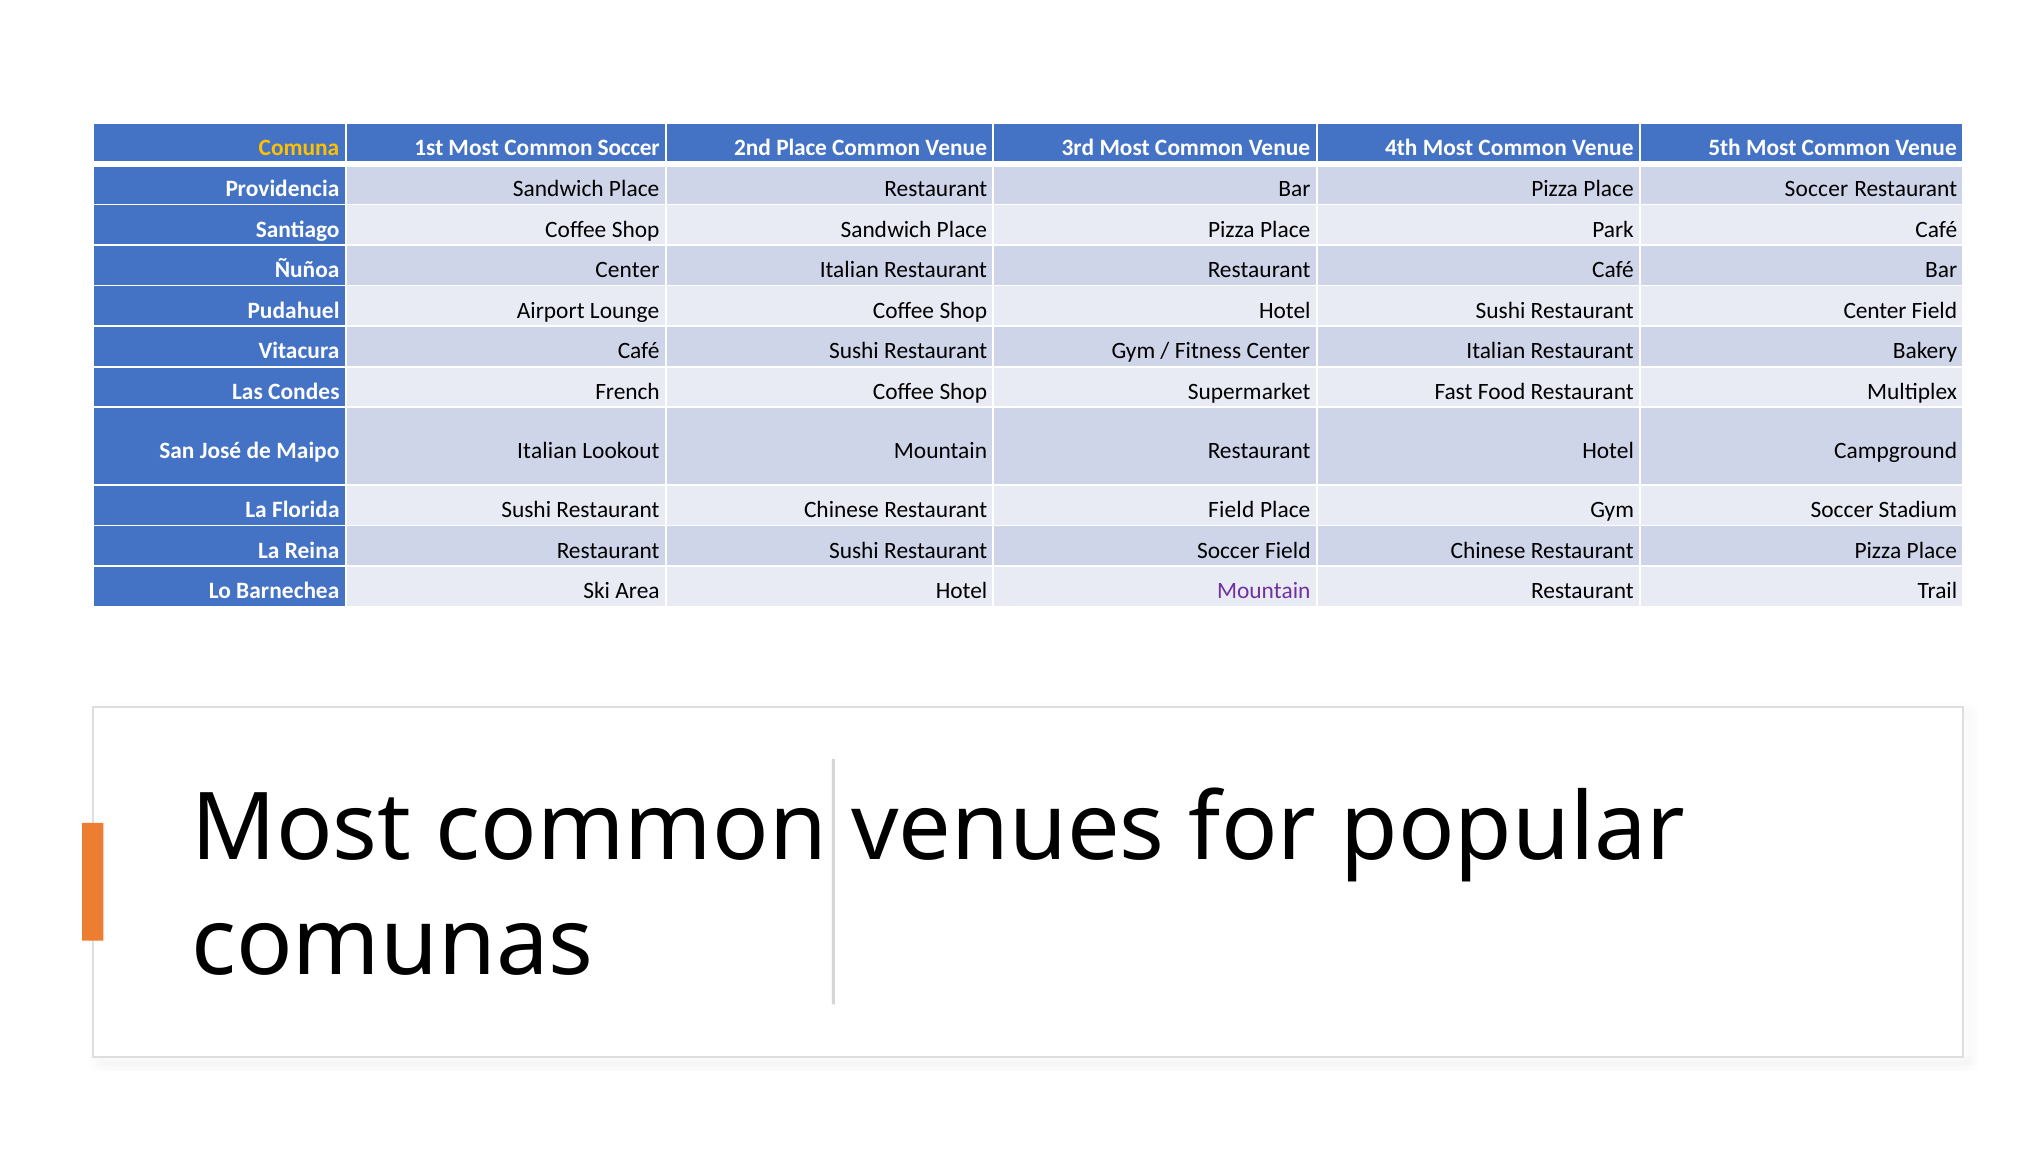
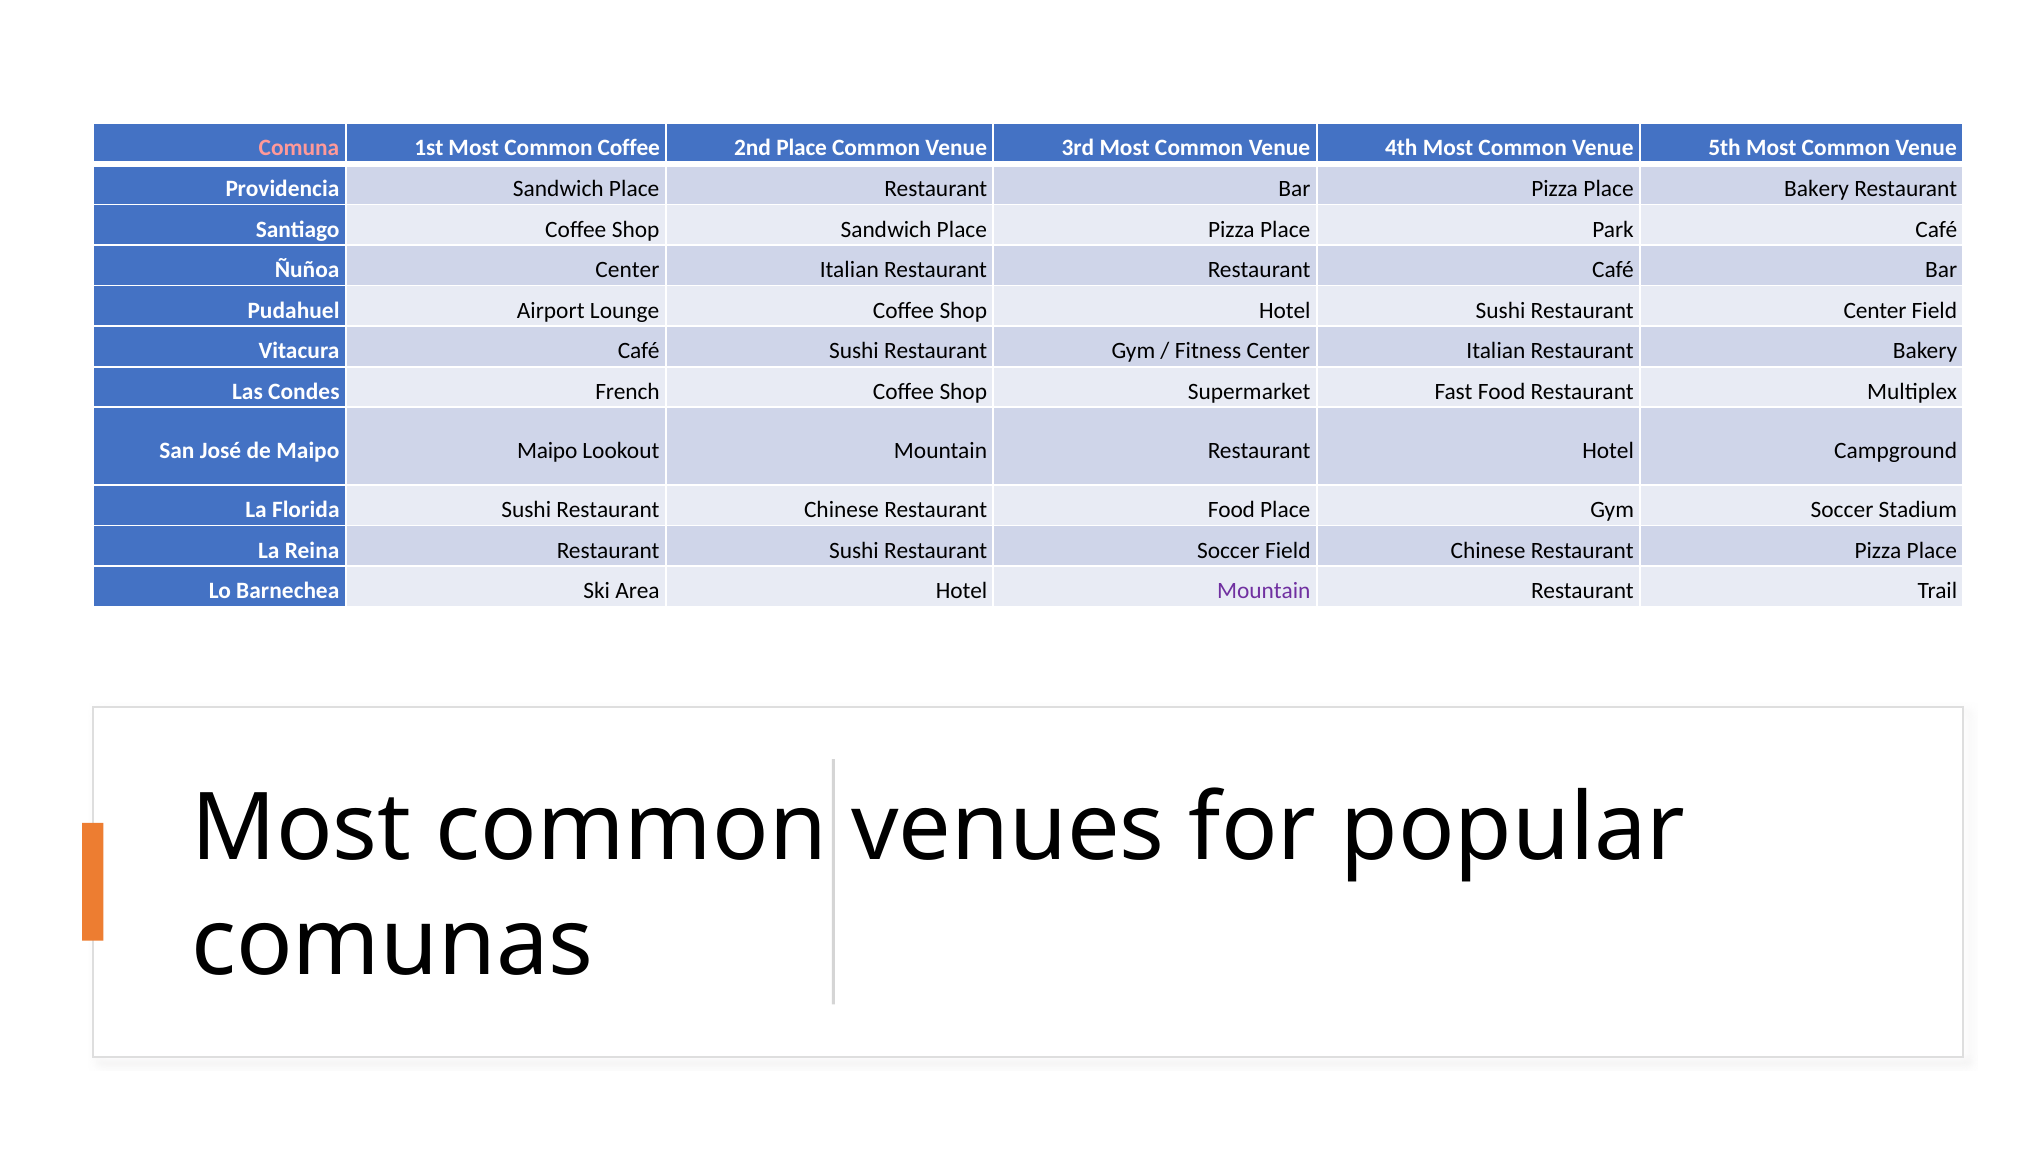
Comuna colour: yellow -> pink (299, 148)
Common Soccer: Soccer -> Coffee (629, 148)
Place Soccer: Soccer -> Bakery (1817, 189)
Maipo Italian: Italian -> Maipo (547, 451)
Restaurant Field: Field -> Food (1231, 510)
